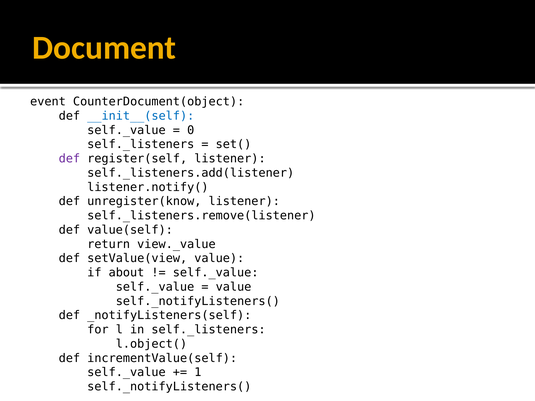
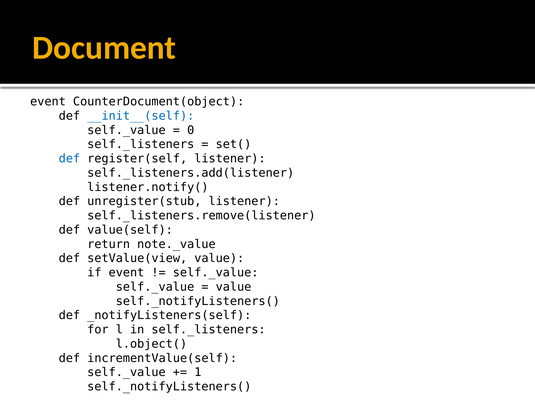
def colour: purple -> blue (69, 159)
unregister(know: unregister(know -> unregister(stub (144, 201)
view._value: view._value -> note._value (176, 244)
if about: about -> event (126, 273)
